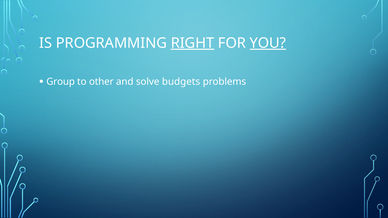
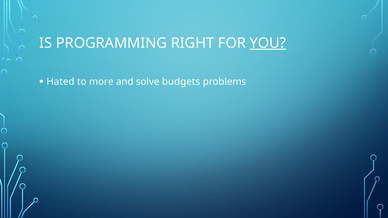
RIGHT underline: present -> none (192, 43)
Group: Group -> Hated (60, 82)
other: other -> more (101, 82)
